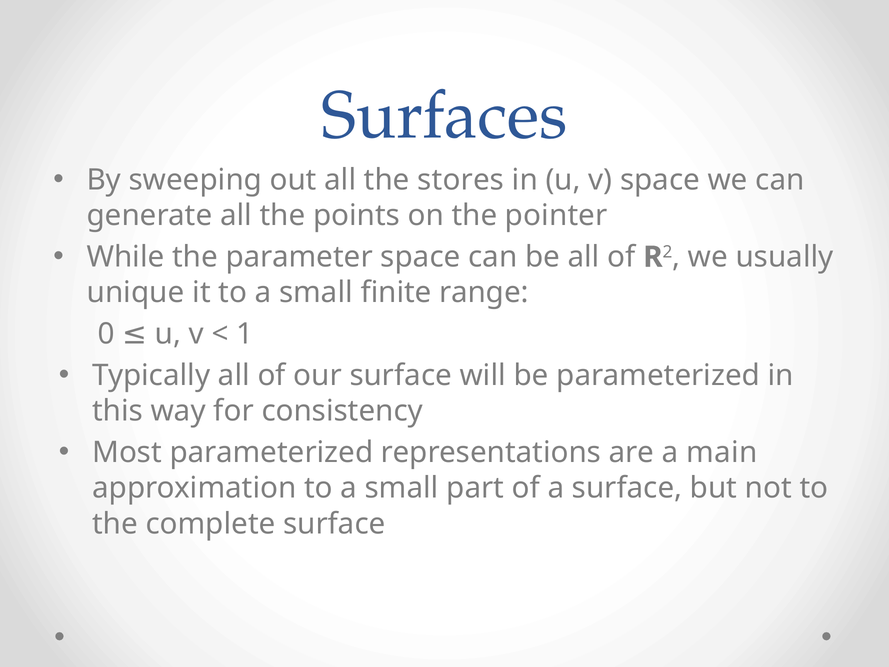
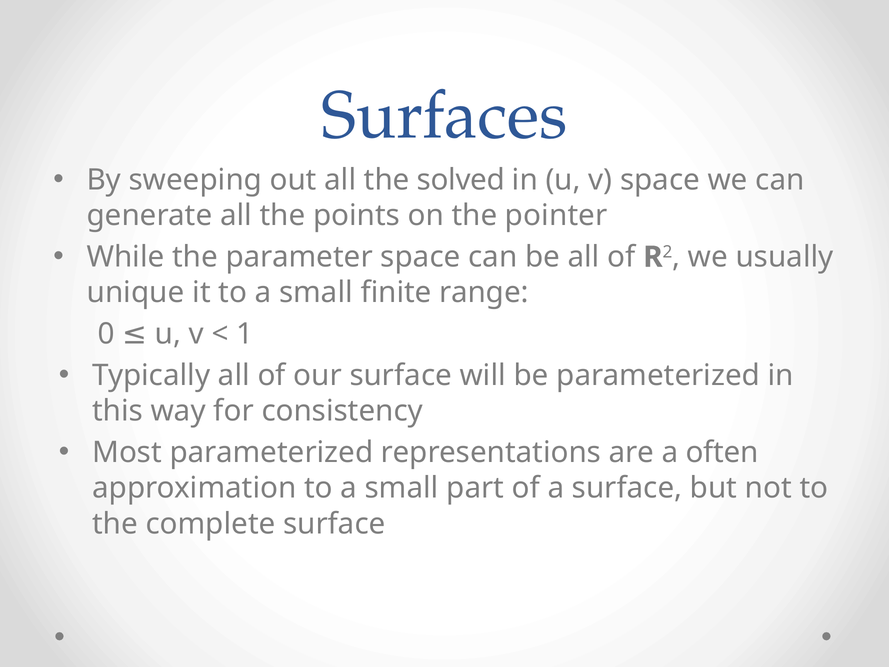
stores: stores -> solved (461, 180)
main: main -> often (722, 452)
